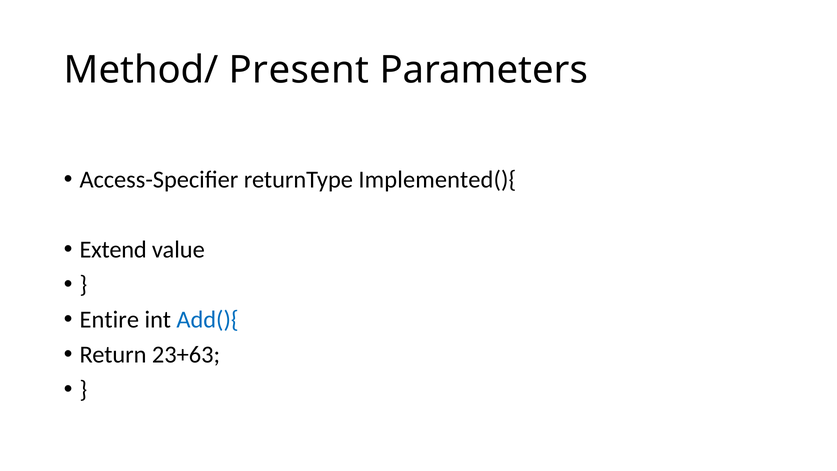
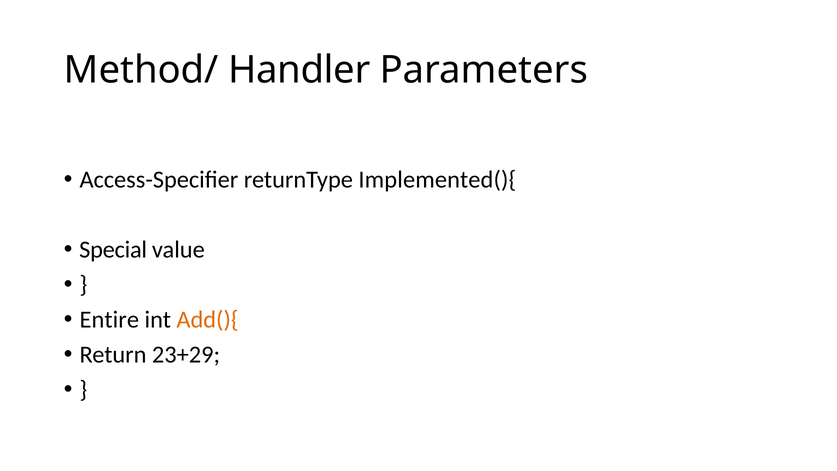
Present: Present -> Handler (299, 70)
Extend: Extend -> Special (113, 249)
Add(){ colour: blue -> orange (207, 320)
23+63: 23+63 -> 23+29 (186, 355)
